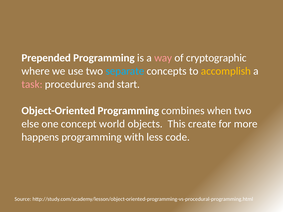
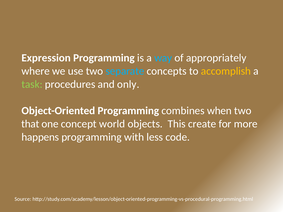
Prepended: Prepended -> Expression (46, 58)
way colour: pink -> light blue (163, 58)
cryptographic: cryptographic -> appropriately (216, 58)
task colour: pink -> light green (32, 84)
start: start -> only (128, 84)
else: else -> that (30, 124)
